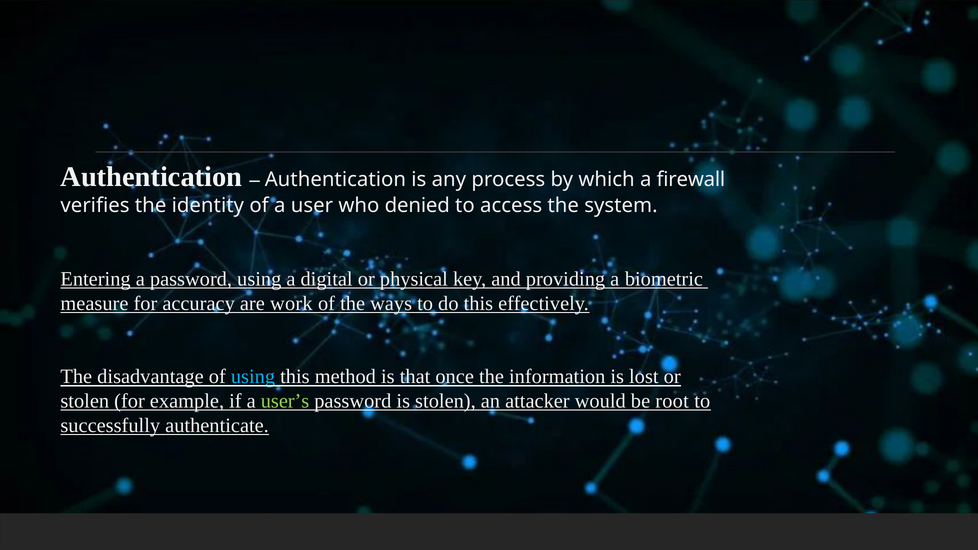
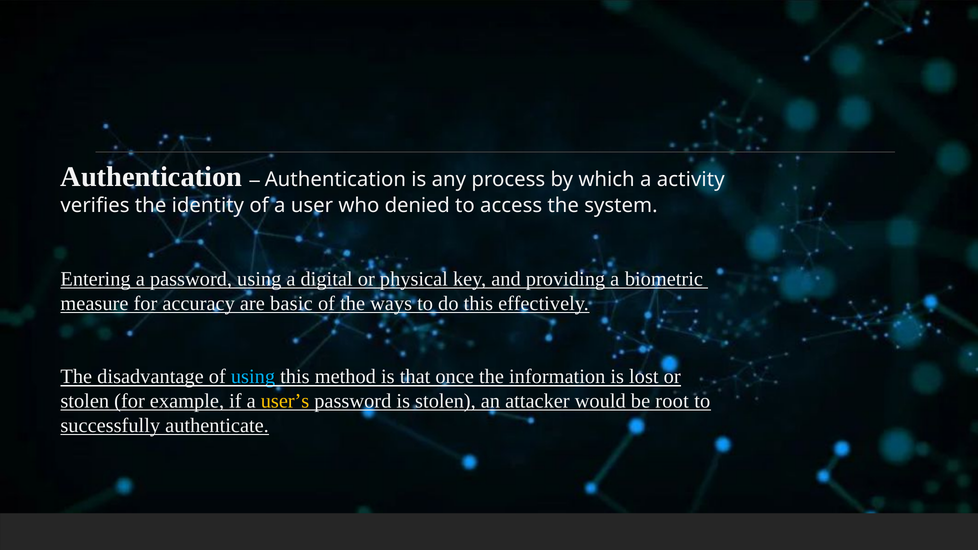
firewall: firewall -> activity (691, 179)
work: work -> basic (291, 303)
user’s colour: light green -> yellow (285, 401)
